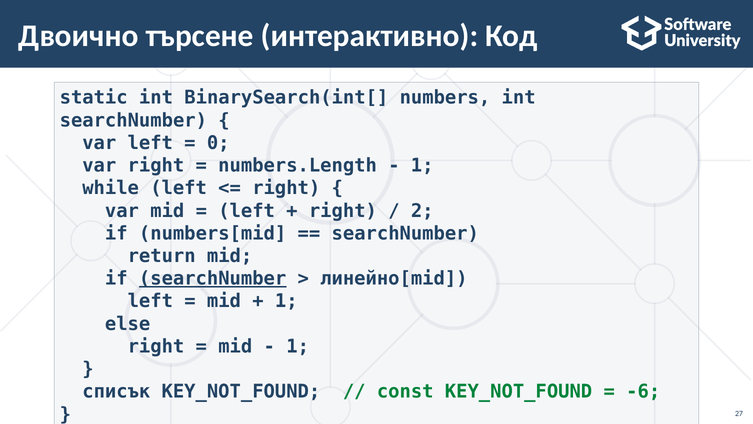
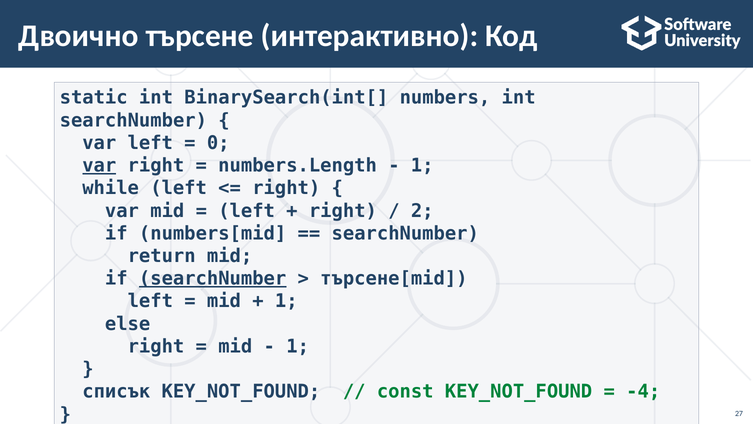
var underline: none -> present (99, 165)
линейно[mid: линейно[mid -> търсене[mid (394, 278)
-6: -6 -> -4 (643, 391)
